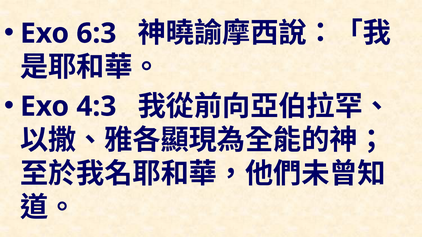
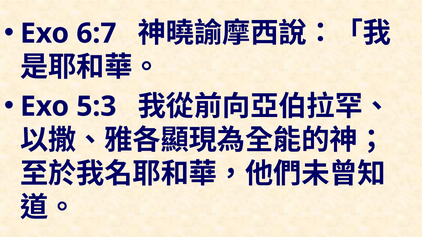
6:3: 6:3 -> 6:7 (96, 33)
4:3: 4:3 -> 5:3 (96, 107)
